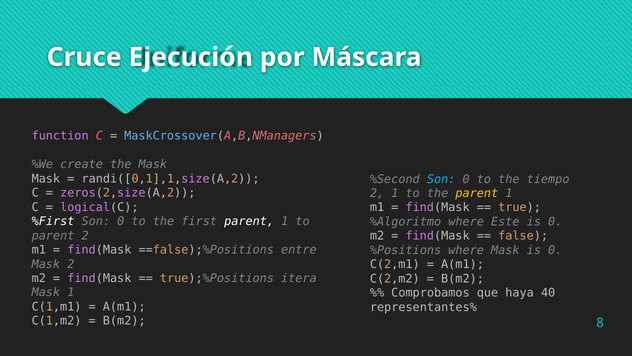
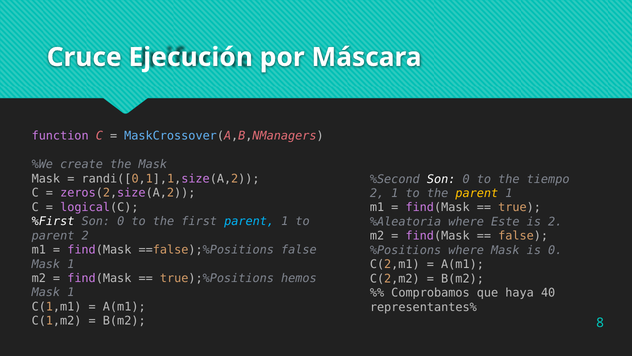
Son colour: light blue -> white (441, 179)
parent colour: white -> light blue (249, 221)
%Algoritmo: %Algoritmo -> %Aleatoria (406, 221)
0: 0 -> 2 (555, 221)
==false);%Positions entre: entre -> false (299, 250)
2: 2 -> 1 (71, 264)
itera: itera -> hemos (299, 278)
